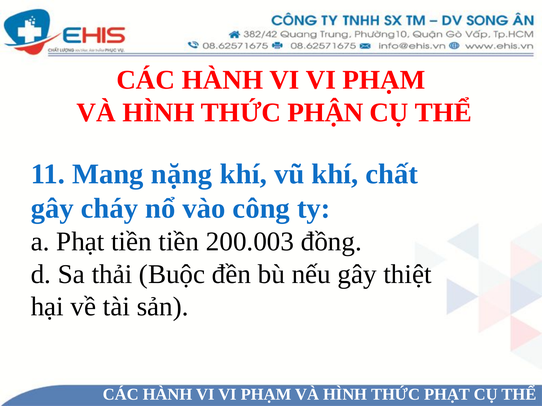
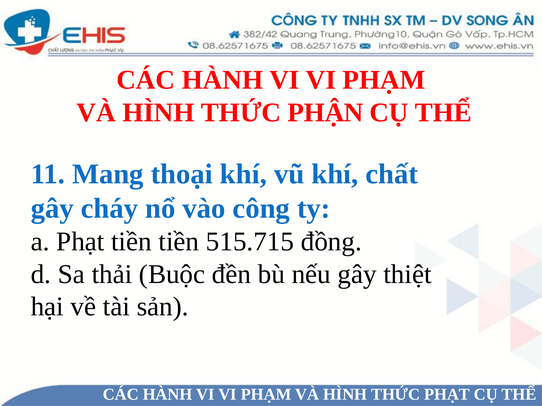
nặng: nặng -> thoại (182, 174)
200.003: 200.003 -> 515.715 (250, 242)
